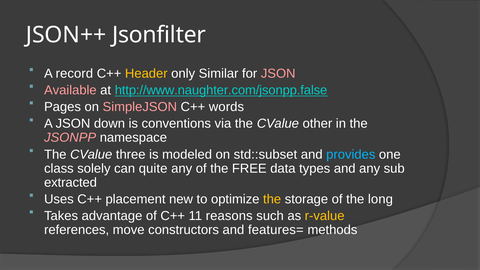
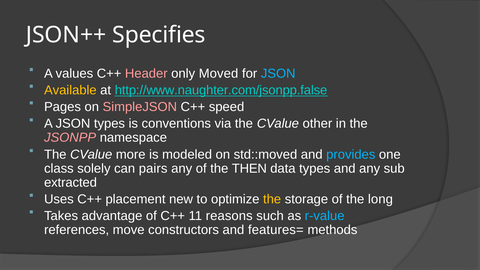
Jsonfilter: Jsonfilter -> Specifies (159, 35)
record: record -> values (74, 73)
Header colour: yellow -> pink (146, 73)
Similar: Similar -> Moved (219, 73)
JSON colour: pink -> light blue (278, 73)
Available colour: pink -> yellow (70, 90)
words: words -> speed (227, 107)
JSON down: down -> types (109, 124)
three: three -> more (131, 154)
std::subset: std::subset -> std::moved (265, 154)
quite: quite -> pairs (153, 168)
FREE: FREE -> THEN (249, 168)
r-value colour: yellow -> light blue (325, 216)
